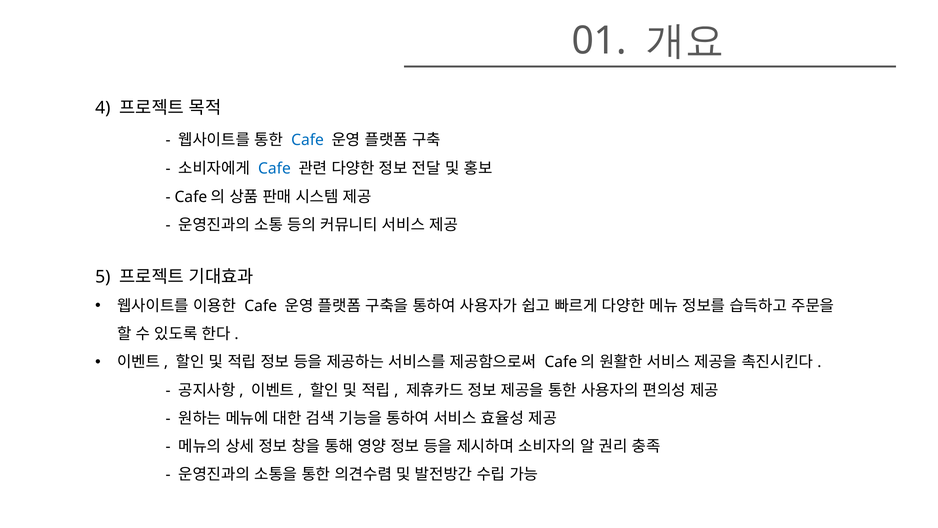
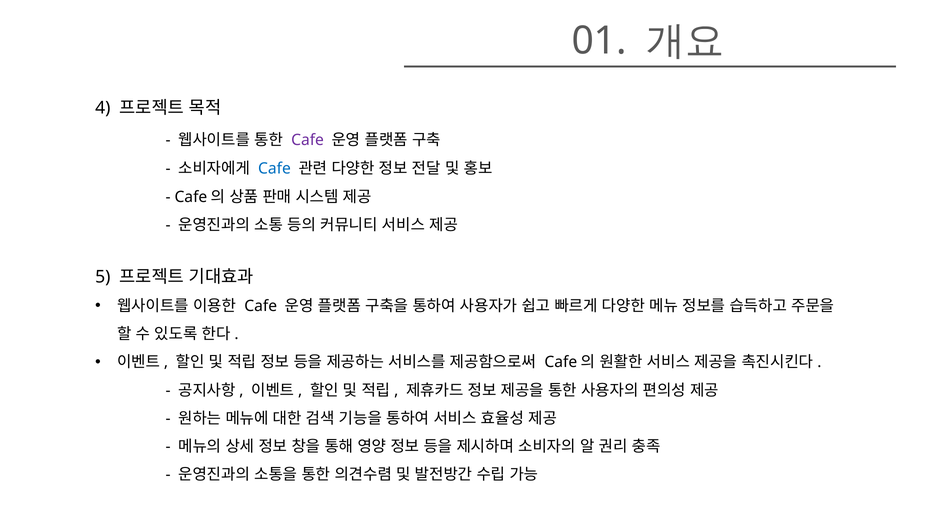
Cafe colour: blue -> purple (308, 140)
